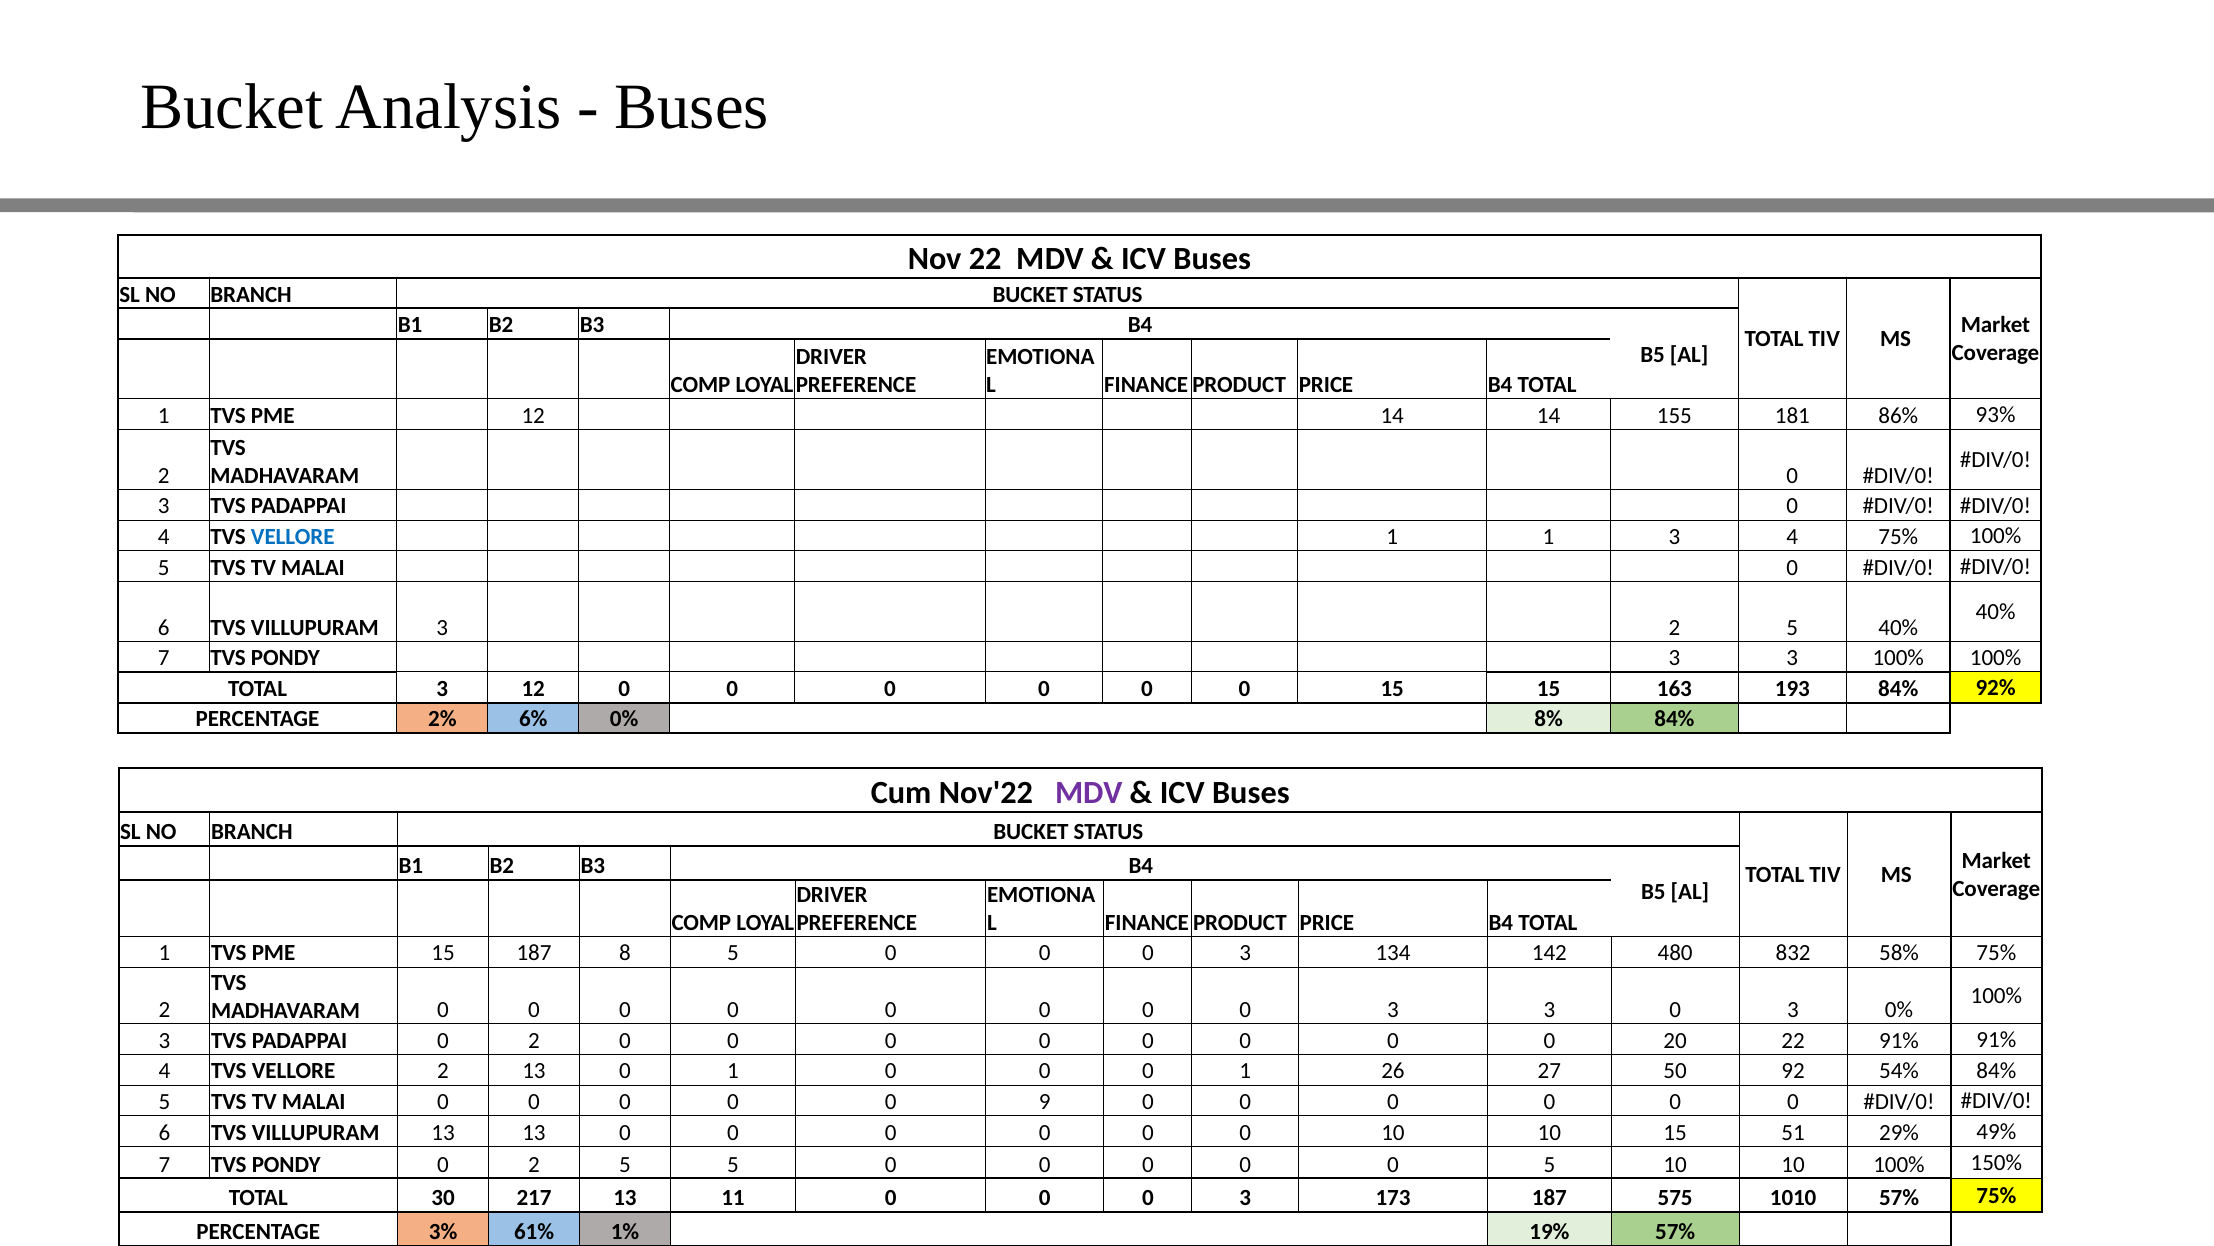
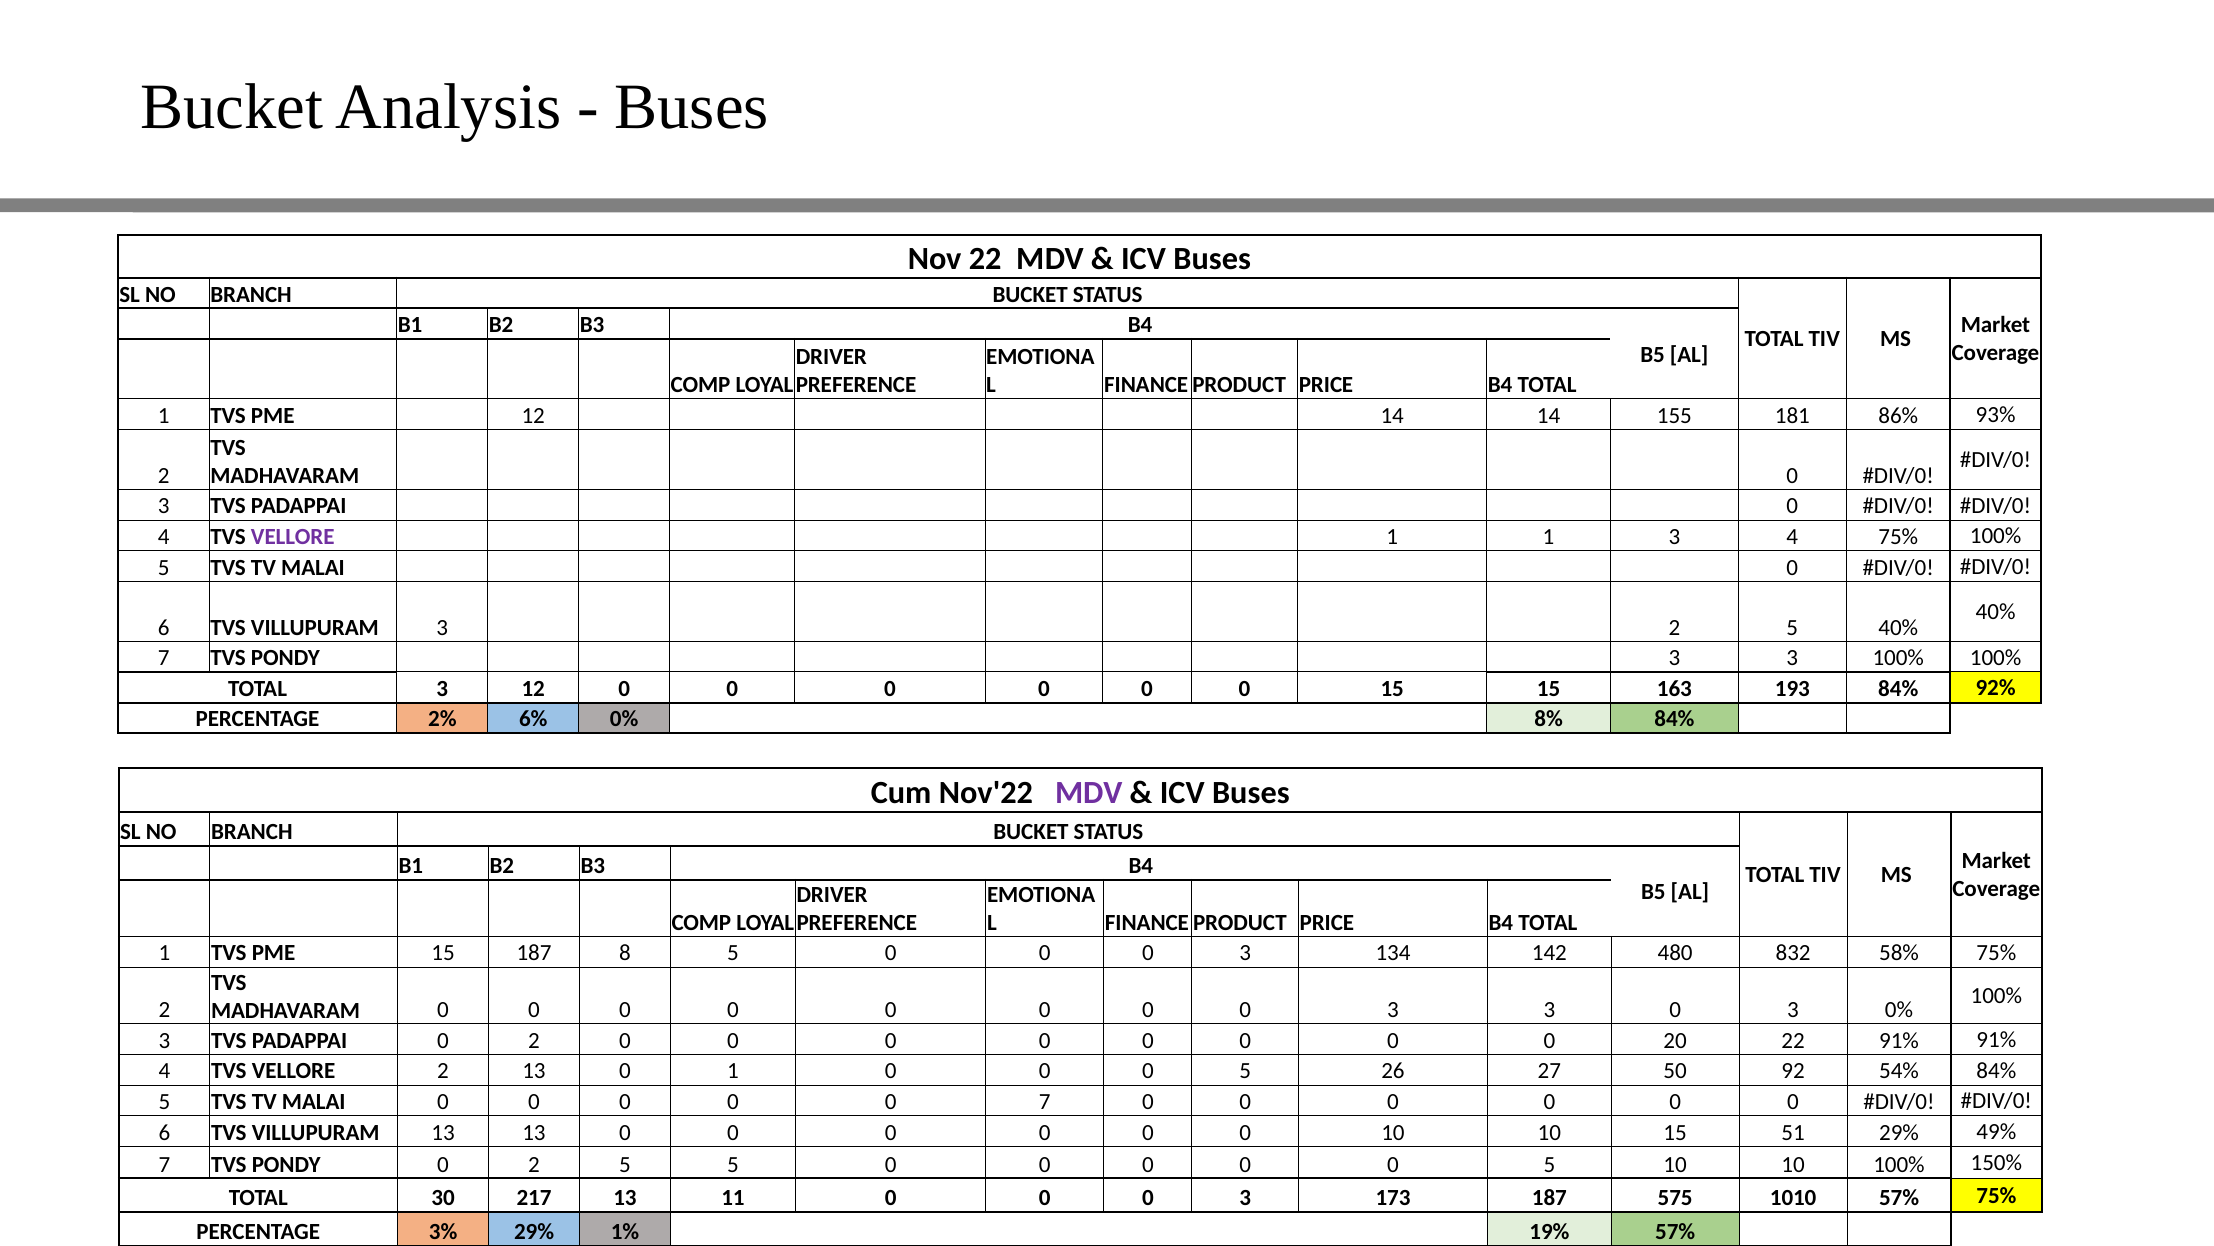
VELLORE colour: blue -> purple (293, 537)
1: 1 -> 5 (1245, 1071)
0 9: 9 -> 7 (1045, 1101)
3% 61%: 61% -> 29% (534, 1231)
